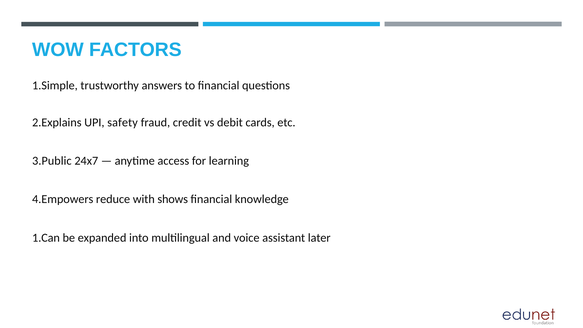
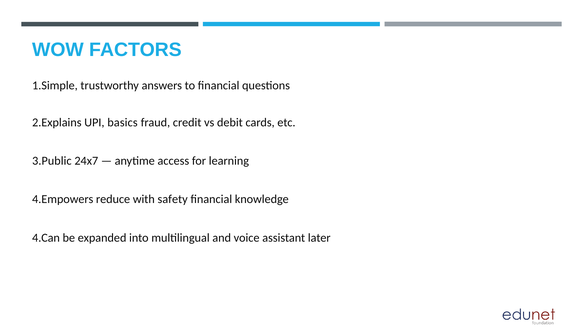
safety: safety -> basics (123, 122)
shows: shows -> safety (173, 199)
1.Can: 1.Can -> 4.Can (46, 238)
